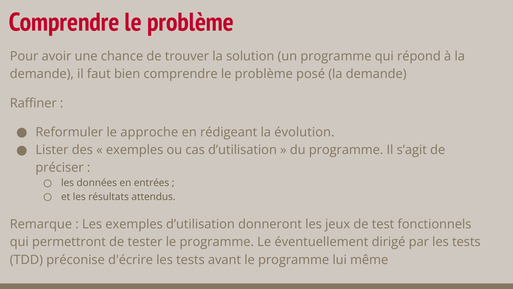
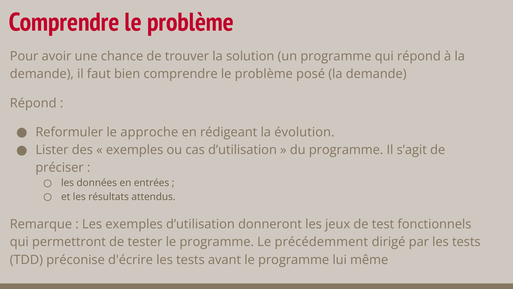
Raffiner: Raffiner -> Répond (33, 103)
éventuellement: éventuellement -> précédemment (321, 242)
